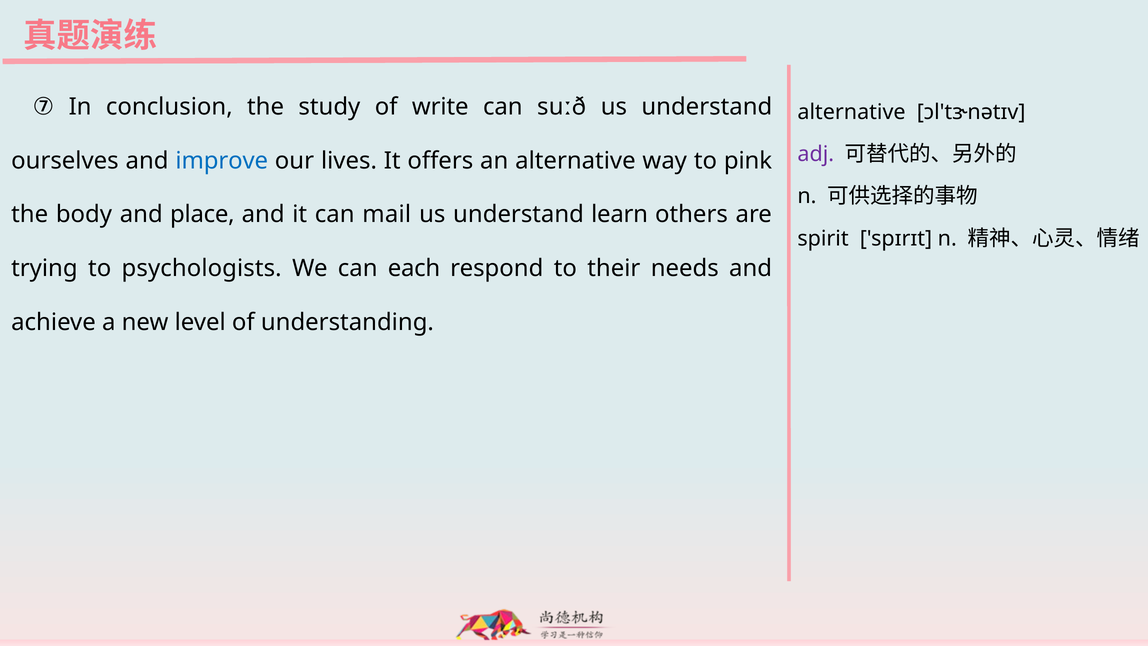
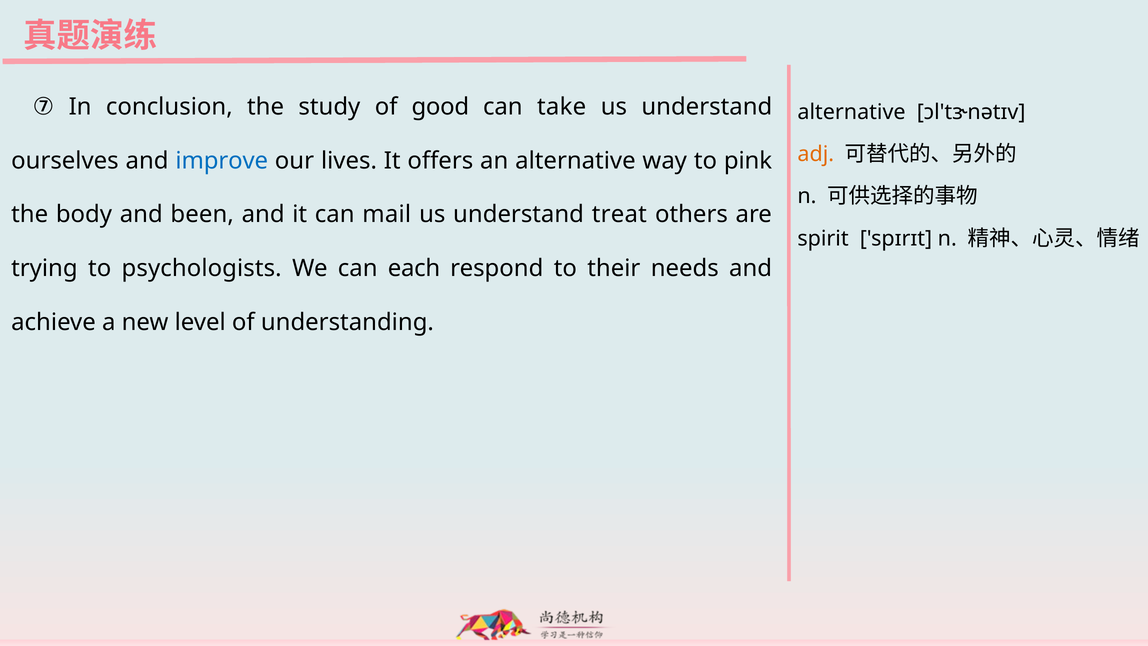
write: write -> good (440, 107)
suːð: suːð -> take (562, 107)
adj colour: purple -> orange (816, 154)
place: place -> been (202, 214)
learn: learn -> treat (619, 214)
